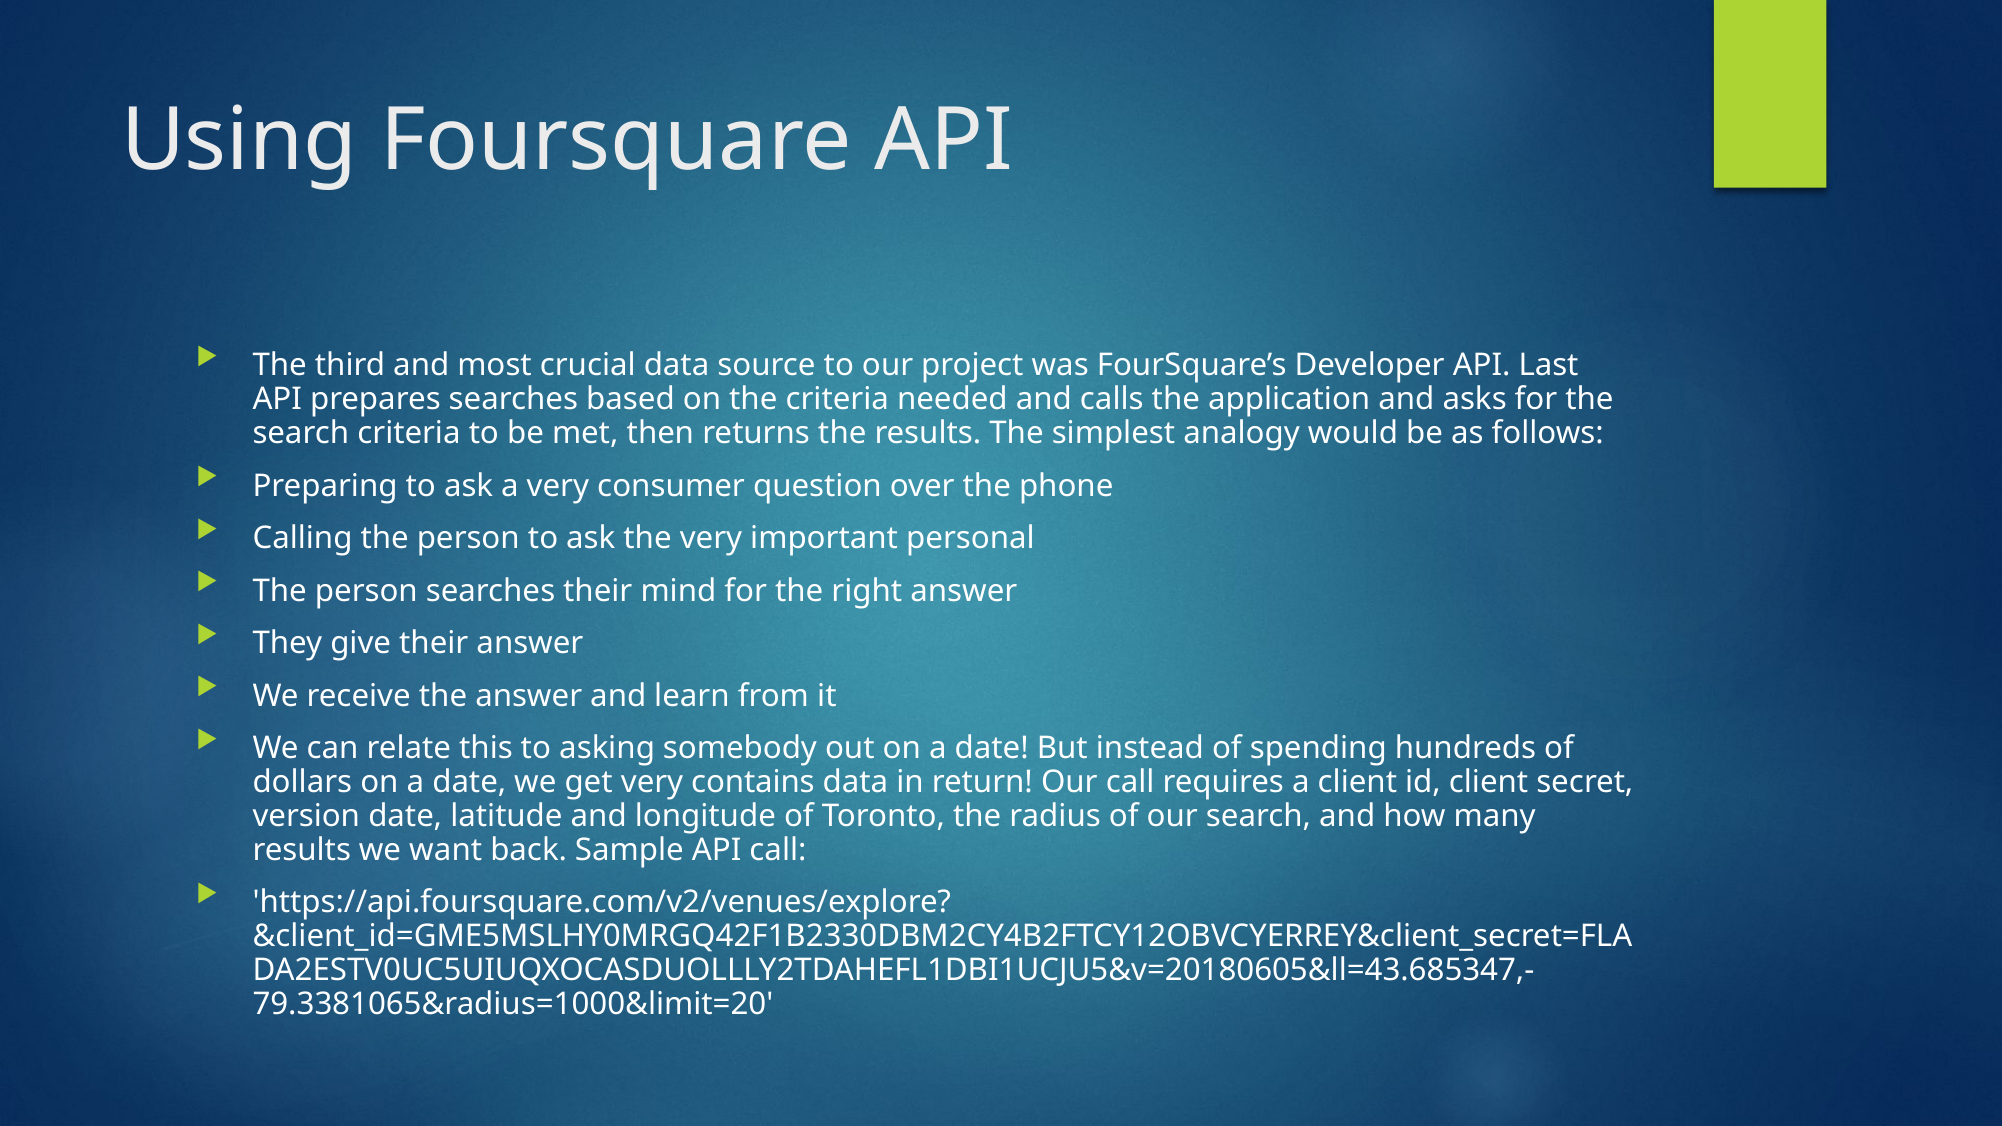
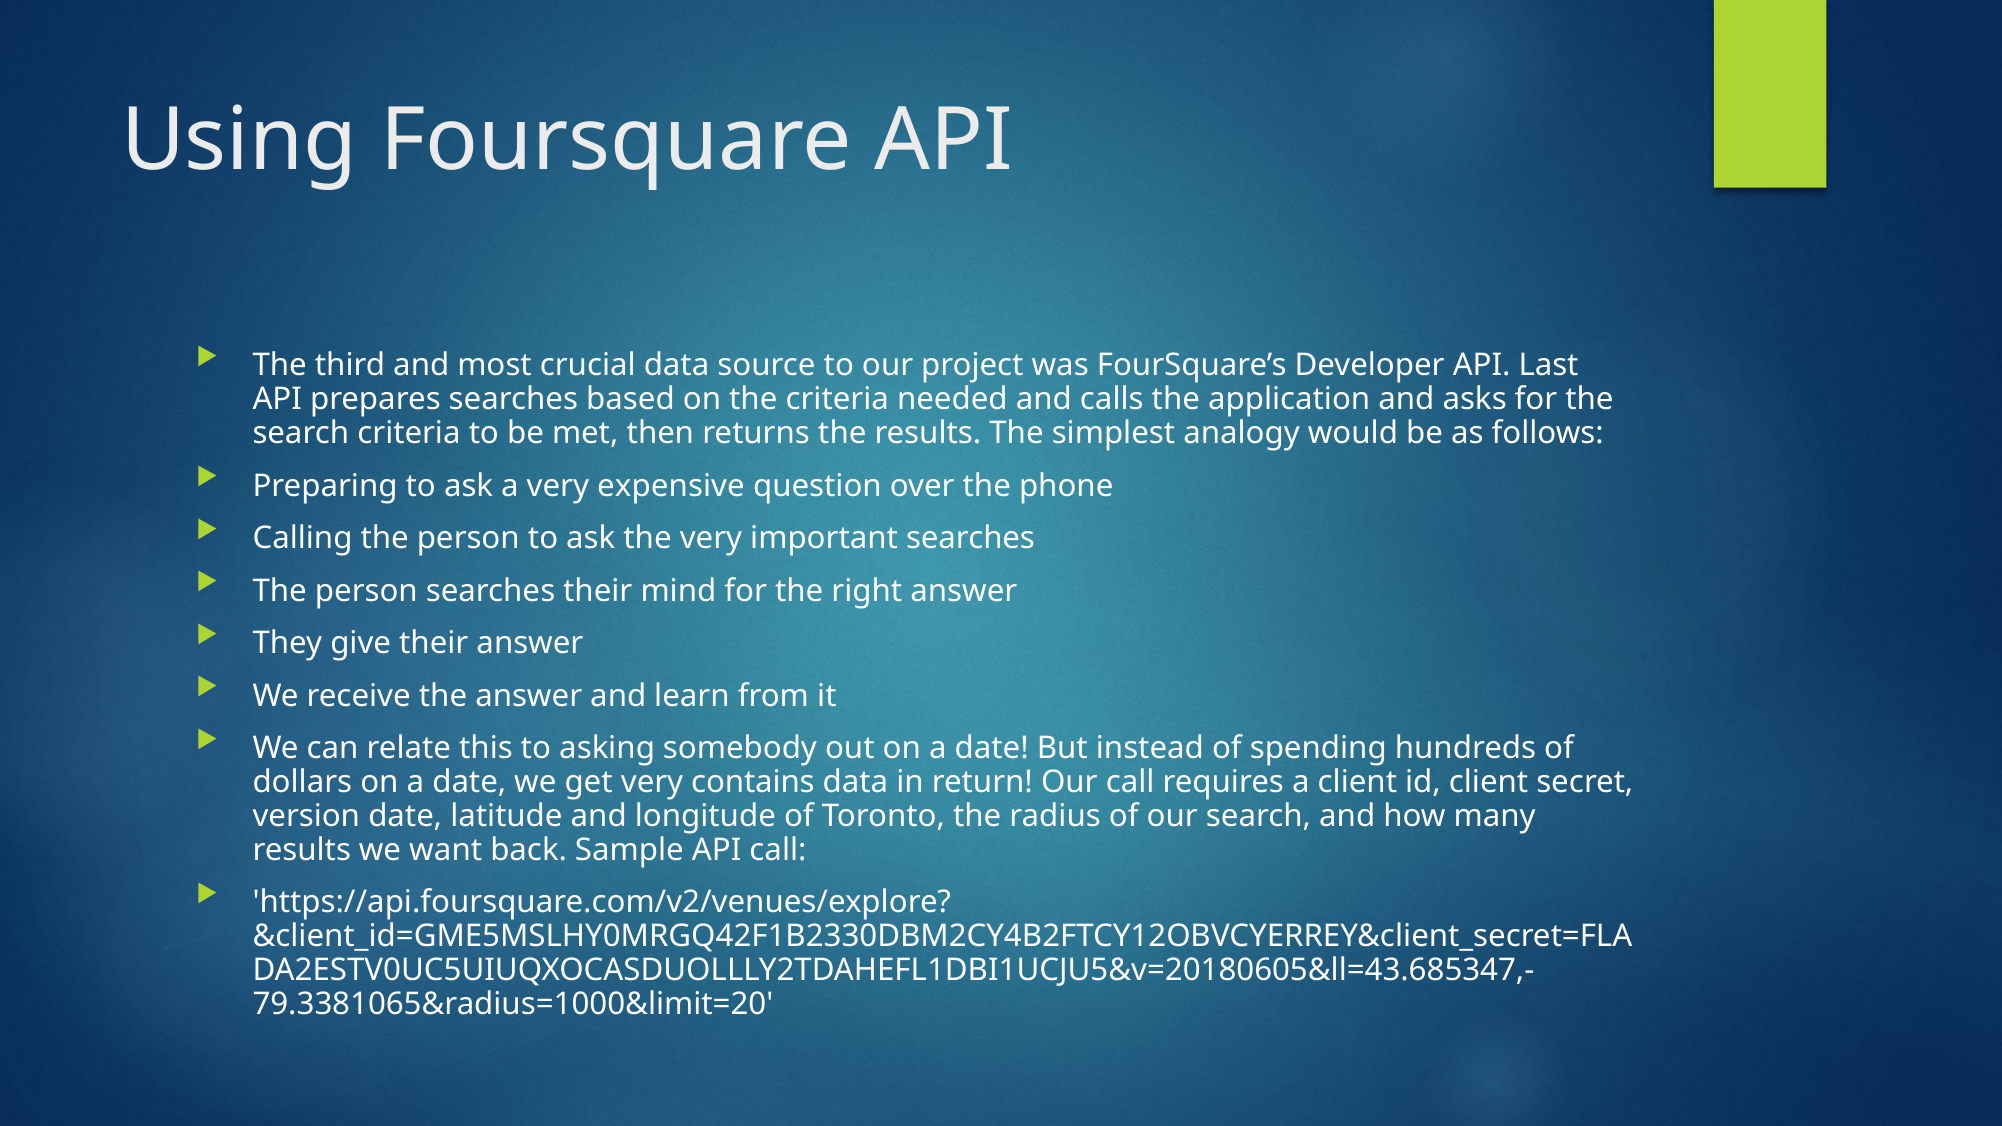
consumer: consumer -> expensive (671, 486)
important personal: personal -> searches (971, 538)
